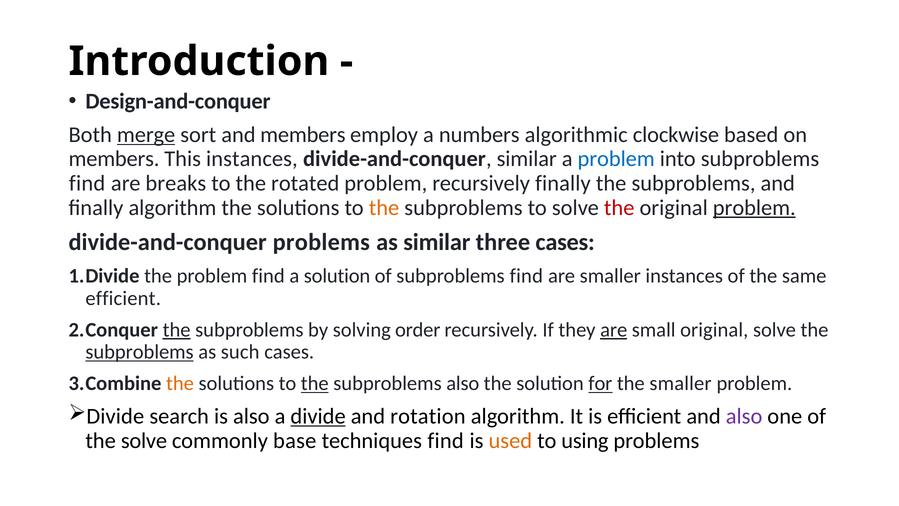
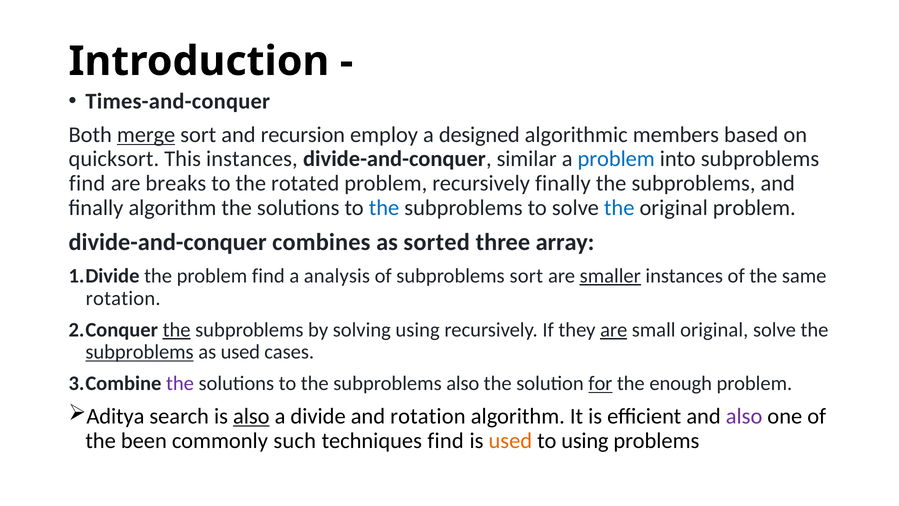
Design-and-conquer: Design-and-conquer -> Times-and-conquer (178, 101)
and members: members -> recursion (303, 135)
numbers: numbers -> designed (479, 135)
clockwise: clockwise -> members (676, 135)
members: members -> quicksort (114, 159)
the colour: orange -> blue (384, 207)
the colour: red -> blue (619, 207)
problem underline: present -> none (754, 207)
divide-and-conquer problems: problems -> combines (321, 242)
as similar: similar -> sorted (437, 242)
three cases: cases -> array (565, 242)
a solution: solution -> analysis (337, 276)
of subproblems find: find -> sort (526, 276)
smaller underline: none -> present (610, 276)
efficient: efficient -> rotation (123, 298)
solving order: order -> using (418, 330)
as such: such -> used (240, 352)
the colour: orange -> purple (180, 383)
the underline: present -> none (315, 383)
the smaller: smaller -> enough (681, 383)
Divide: Divide -> Aditya (115, 416)
also underline: none -> present (251, 416)
divide underline: present -> none (318, 416)
the solve: solve -> been (144, 440)
base: base -> such (295, 440)
